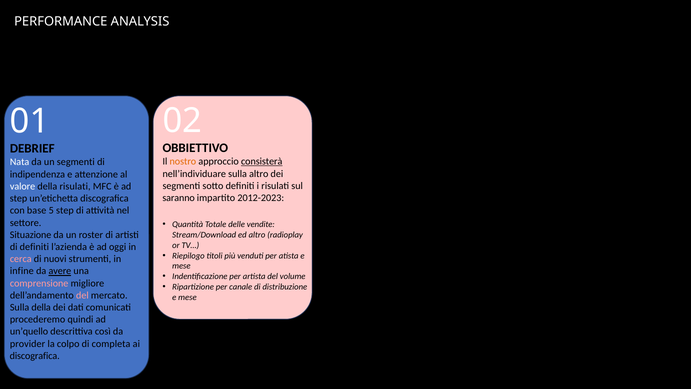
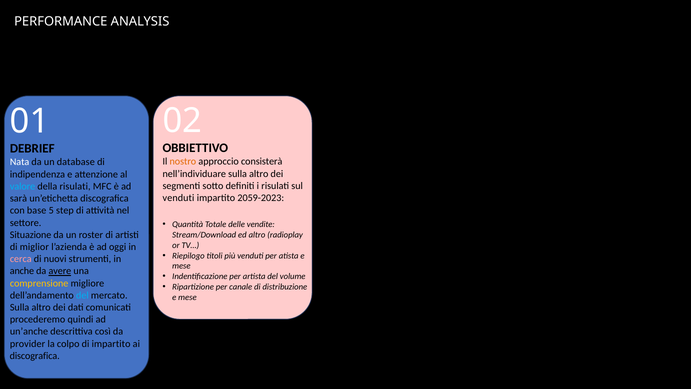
consisterà underline: present -> none (262, 161)
un segmenti: segmenti -> database (76, 162)
valore colour: white -> light blue (23, 186)
saranno: saranno -> venduti (178, 198)
2012-2023: 2012-2023 -> 2059-2023 (261, 198)
step: step -> sarà (18, 198)
di definiti: definiti -> miglior (34, 247)
infine: infine -> anche (22, 271)
comprensione colour: pink -> yellow (39, 283)
del colour: pink -> light blue (82, 295)
della: della -> altro (41, 307)
un’quello: un’quello -> un’anche (29, 331)
di completa: completa -> impartito (111, 343)
